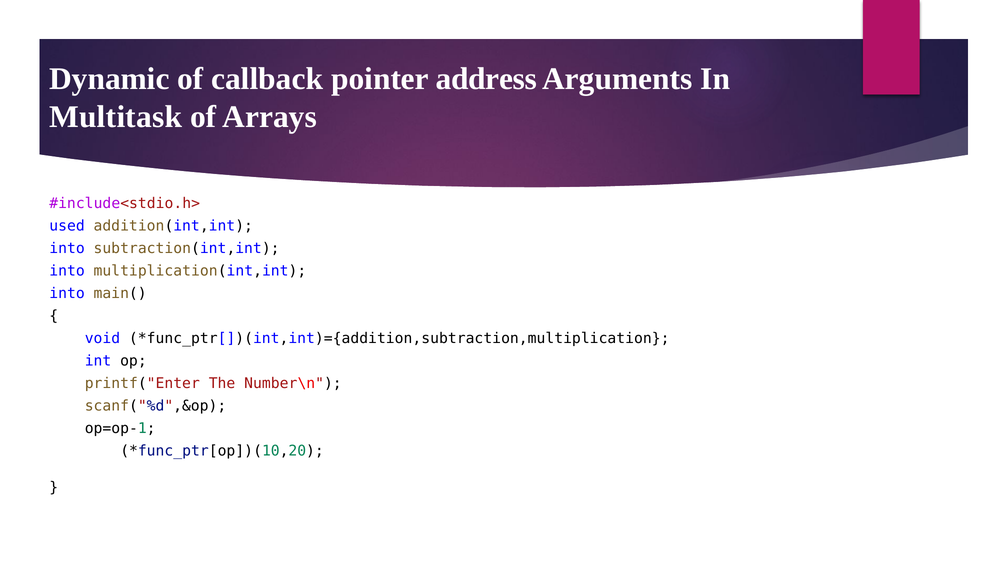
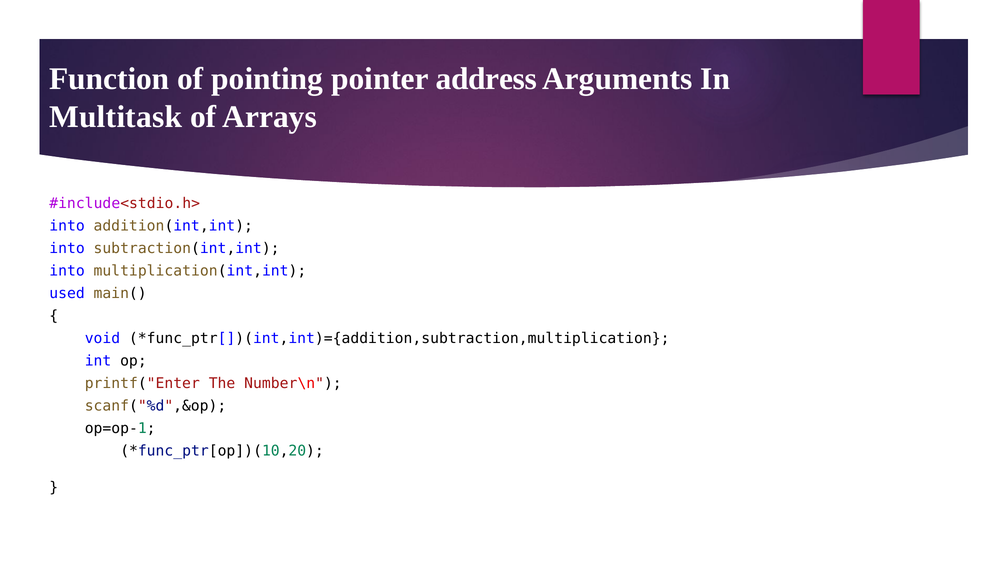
Dynamic: Dynamic -> Function (109, 79)
callback: callback -> pointing (267, 79)
used: used -> into (67, 226)
into: into -> used (67, 293)
